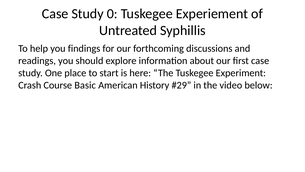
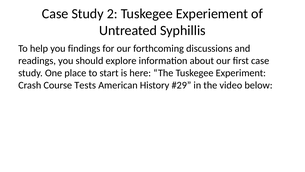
0: 0 -> 2 (112, 14)
Basic: Basic -> Tests (85, 85)
